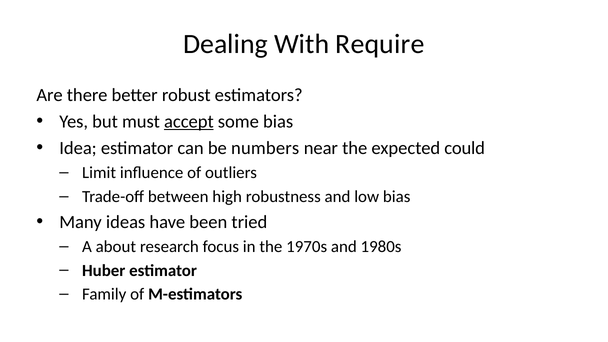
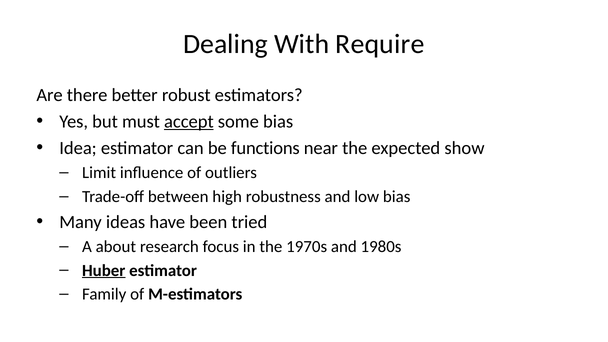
numbers: numbers -> functions (265, 148)
could: could -> show (464, 148)
Huber underline: none -> present (104, 270)
